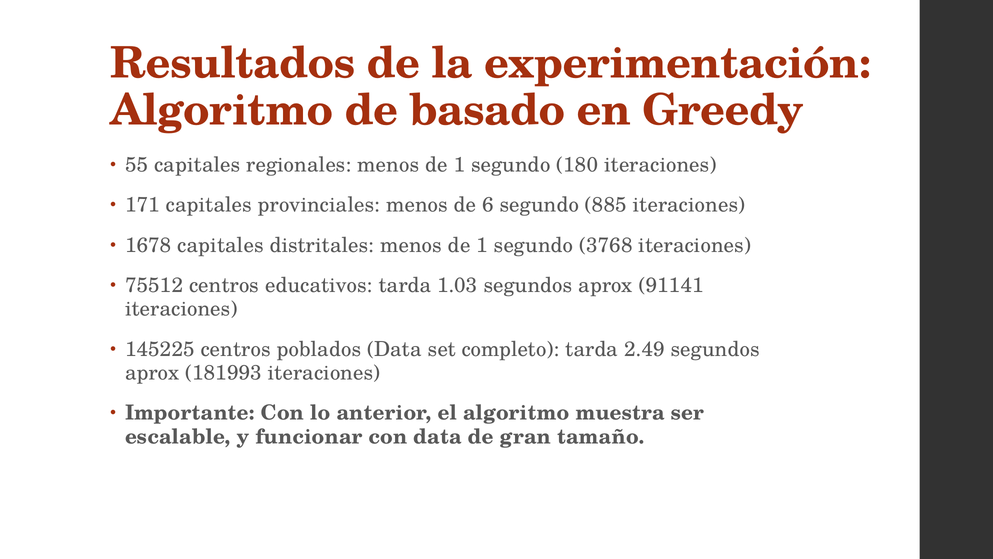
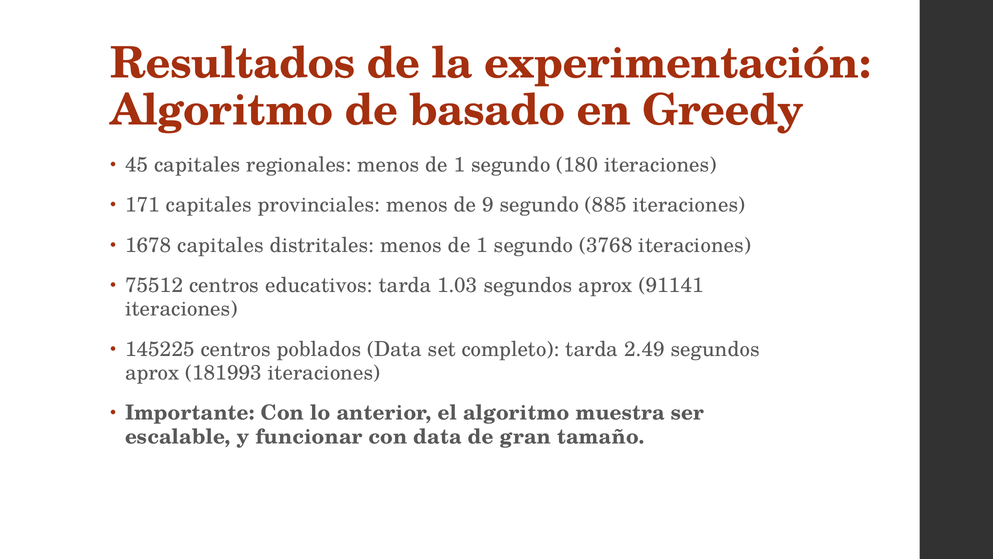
55: 55 -> 45 (137, 165)
6: 6 -> 9 (488, 205)
